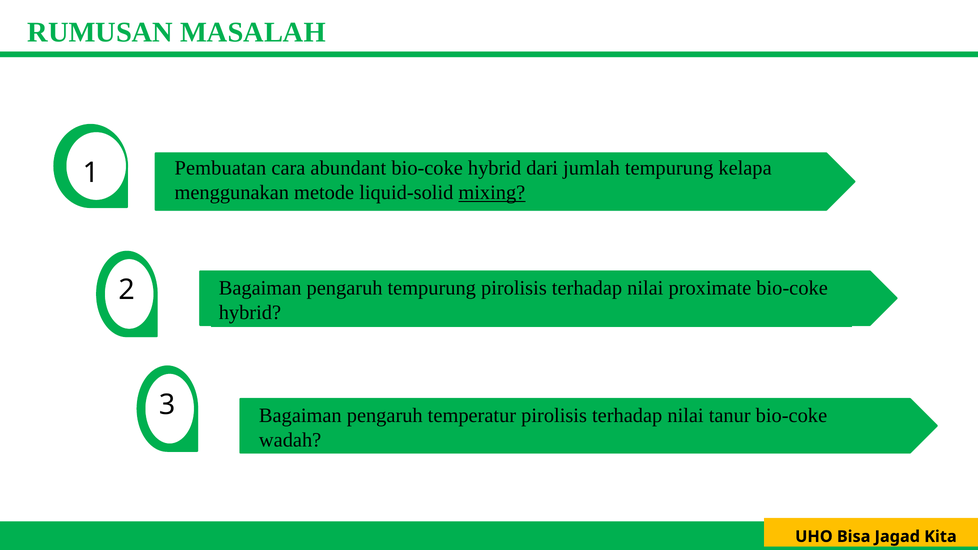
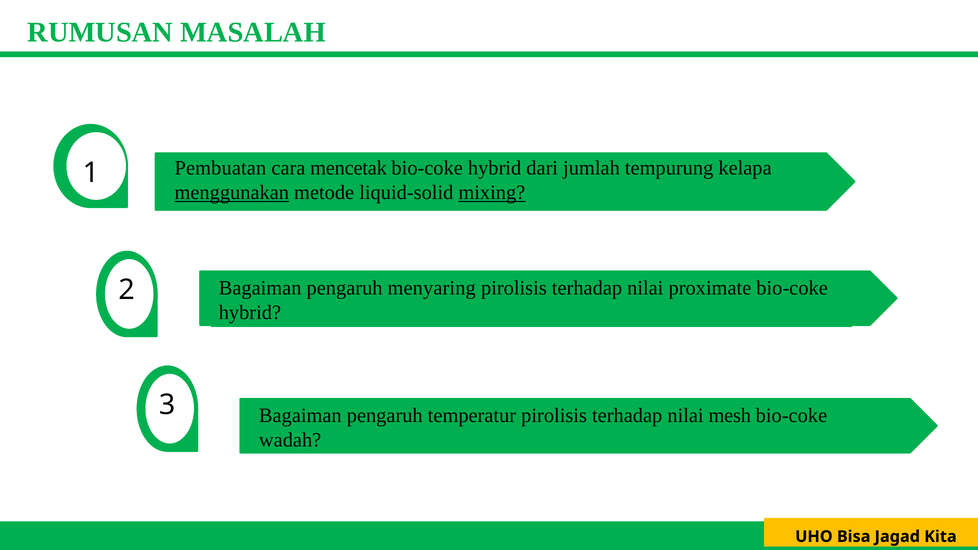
abundant: abundant -> mencetak (349, 168)
menggunakan underline: none -> present (232, 193)
pengaruh tempurung: tempurung -> menyaring (432, 288)
tanur: tanur -> mesh (730, 416)
